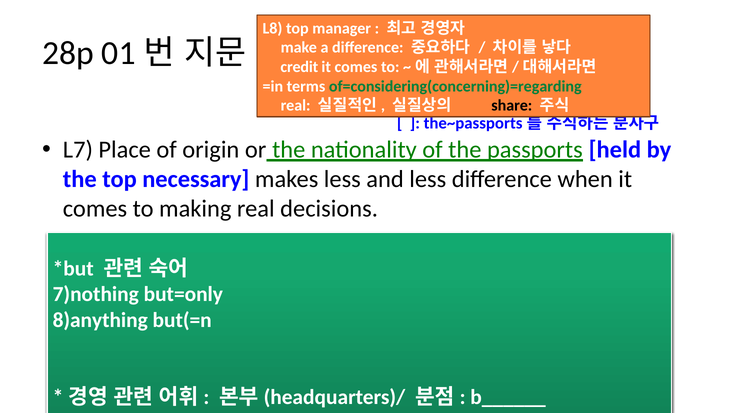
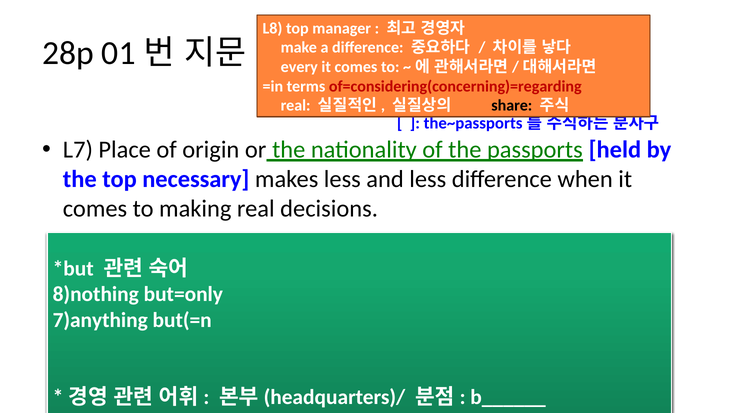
credit: credit -> every (299, 67)
of=considering(concerning)=regarding colour: green -> red (455, 86)
7)nothing: 7)nothing -> 8)nothing (96, 294)
8)anything: 8)anything -> 7)anything (100, 320)
